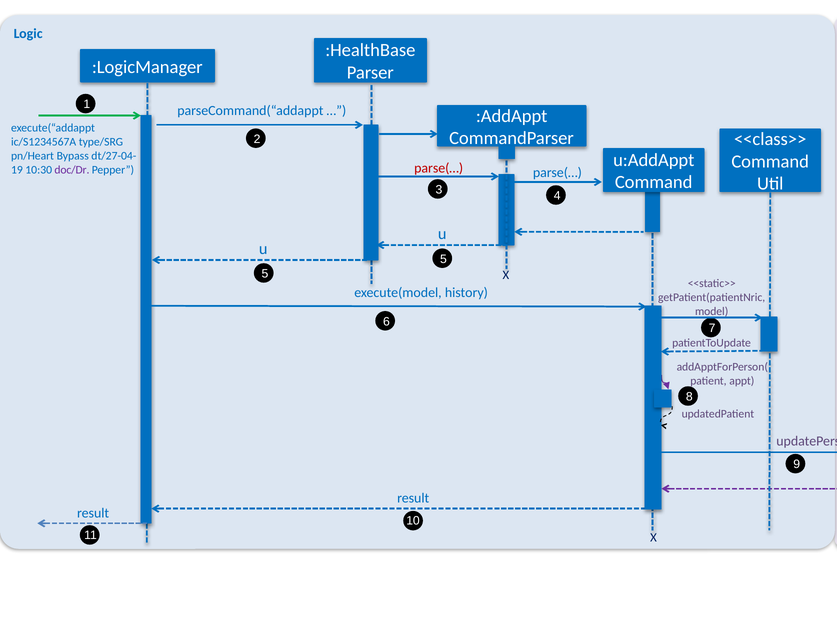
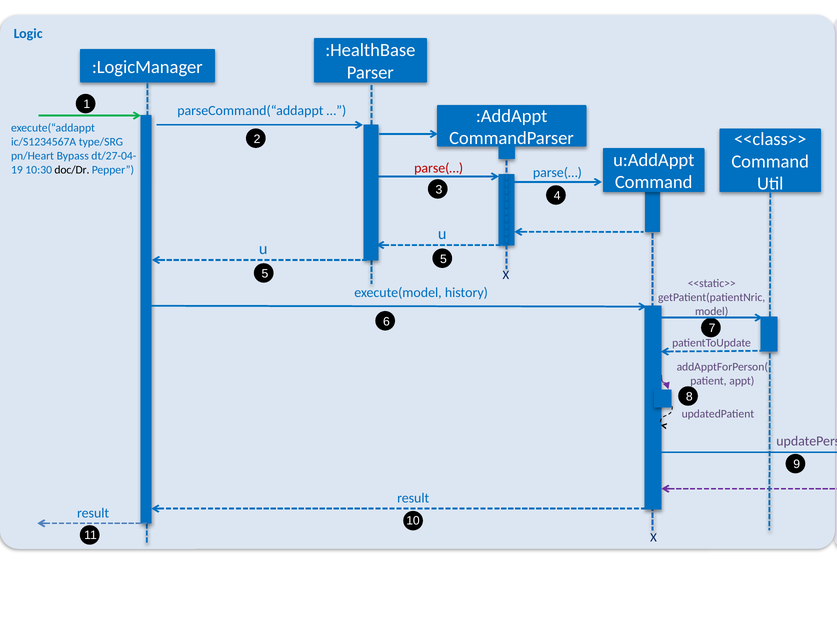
doc/Dr colour: purple -> black (72, 170)
